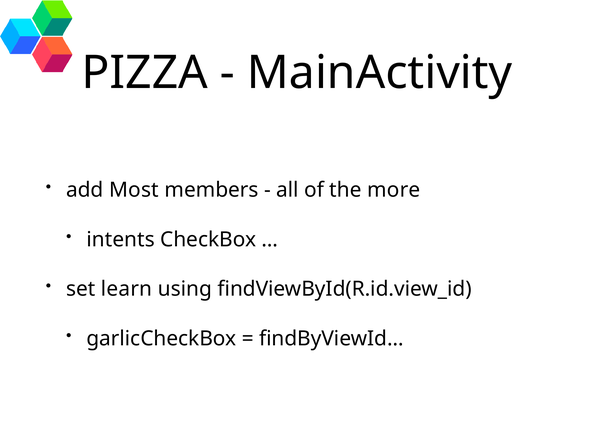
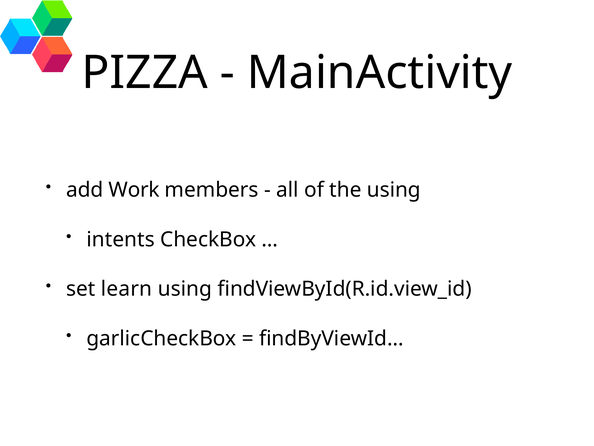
Most: Most -> Work (134, 190)
the more: more -> using (394, 190)
